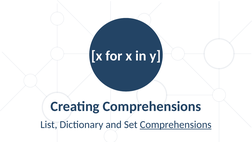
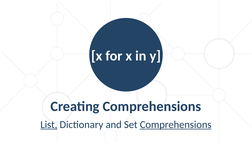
List underline: none -> present (49, 124)
